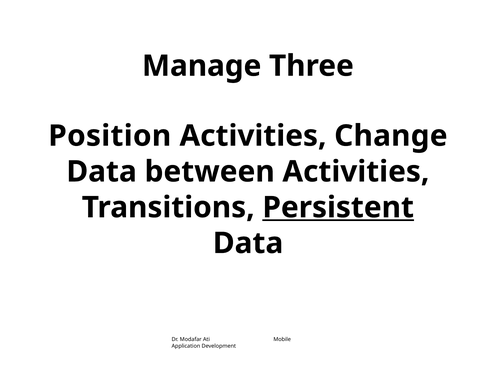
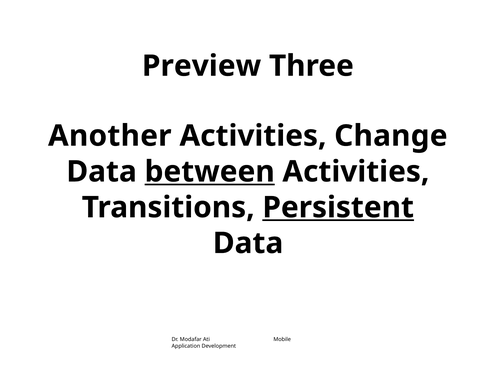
Manage: Manage -> Preview (202, 66)
Position: Position -> Another (110, 136)
between underline: none -> present (210, 172)
